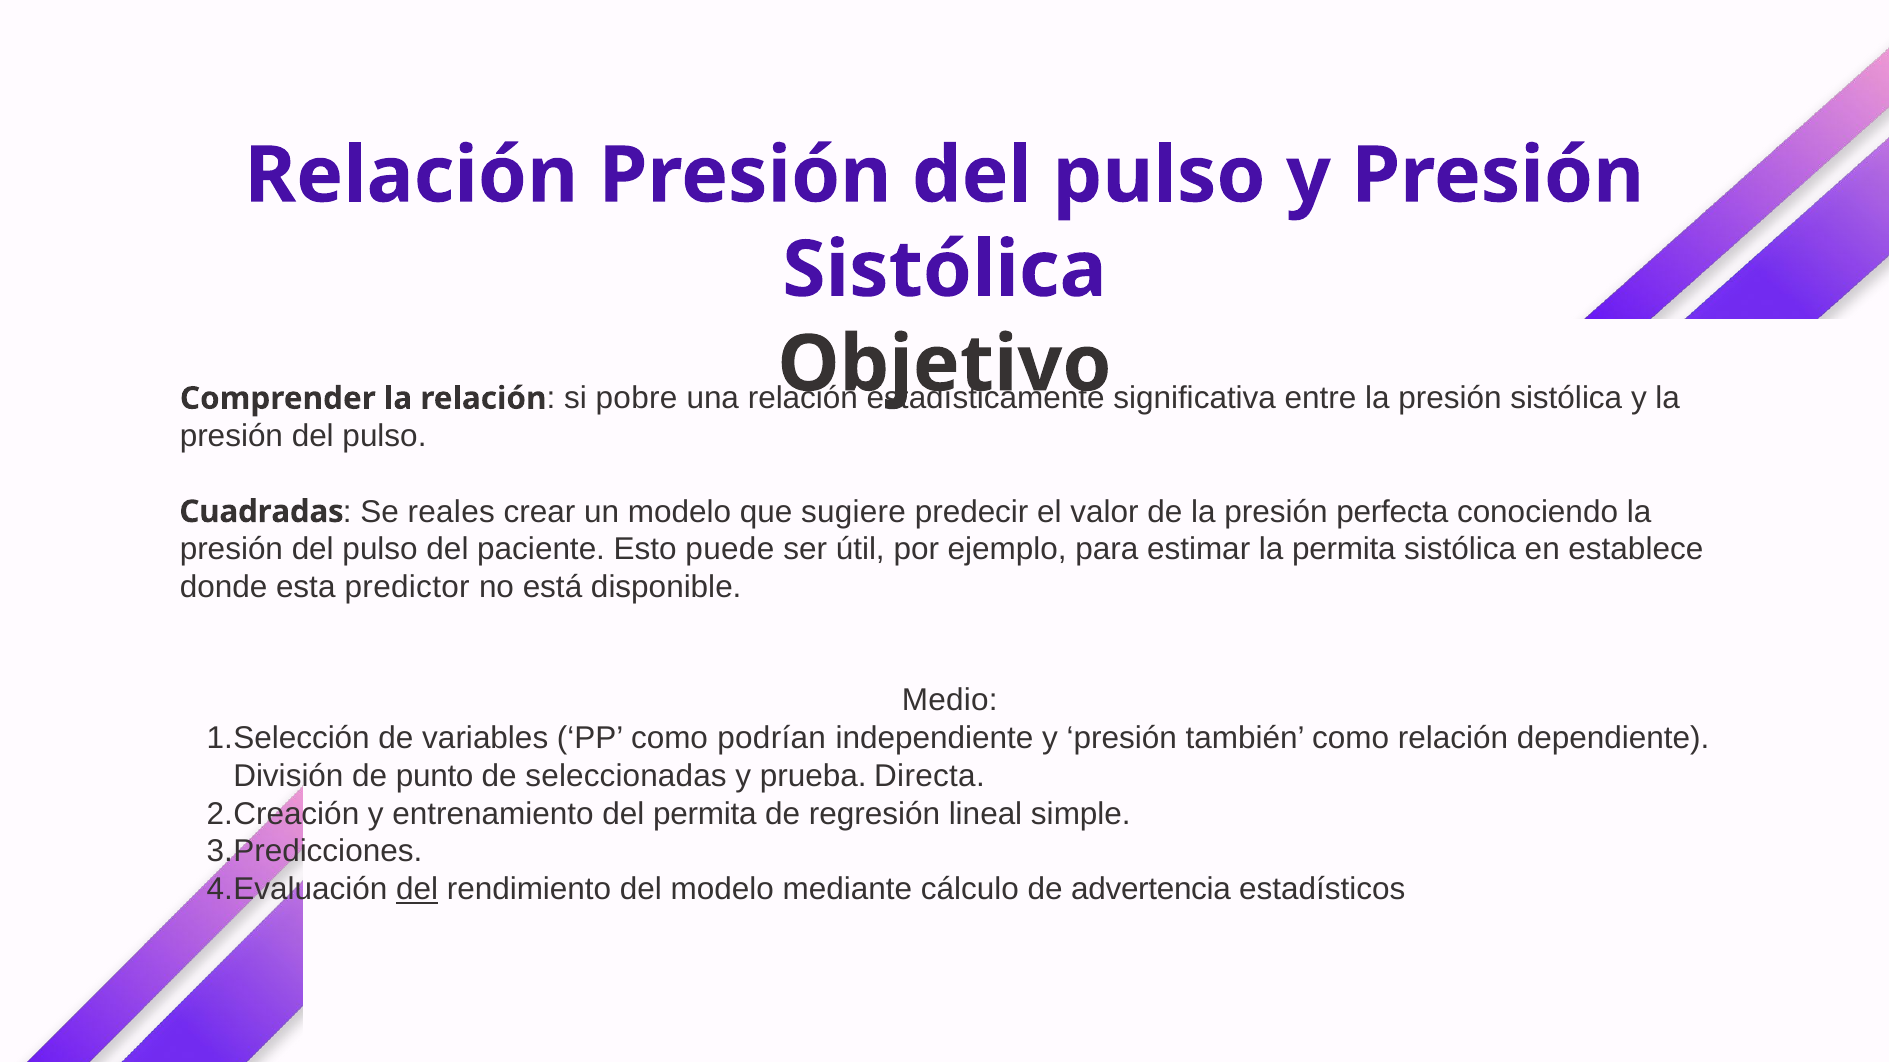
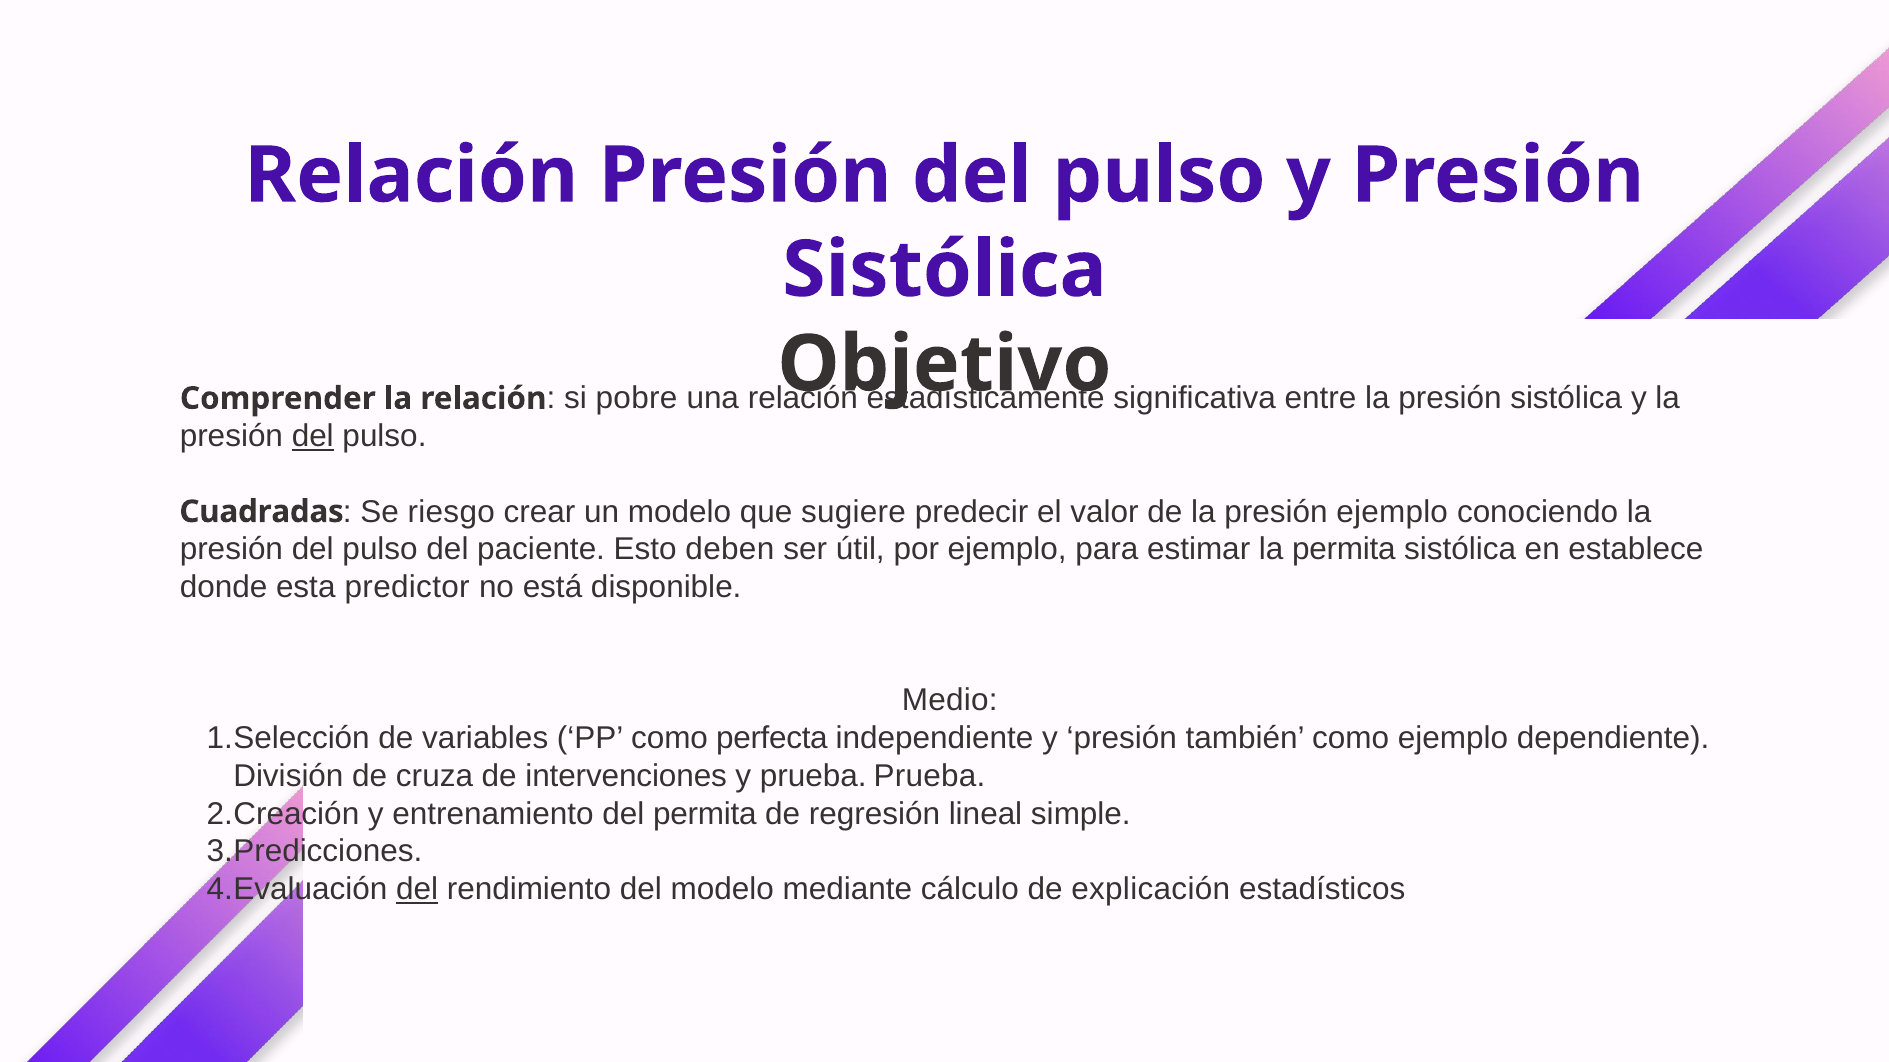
del underline: none -> present (313, 436)
reales: reales -> riesgo (451, 512)
presión perfecta: perfecta -> ejemplo (1392, 512)
puede: puede -> deben (730, 550)
podrían: podrían -> perfecta (772, 739)
como relación: relación -> ejemplo (1453, 739)
punto: punto -> cruza (435, 776)
seleccionadas: seleccionadas -> intervenciones (626, 776)
prueba Directa: Directa -> Prueba (930, 776)
advertencia: advertencia -> explicación (1151, 890)
